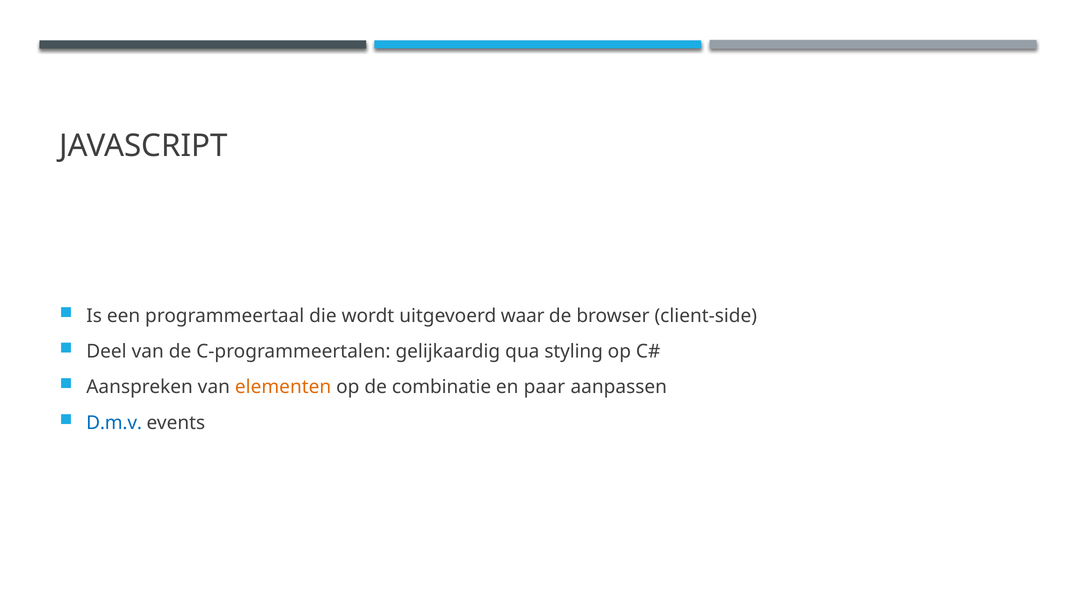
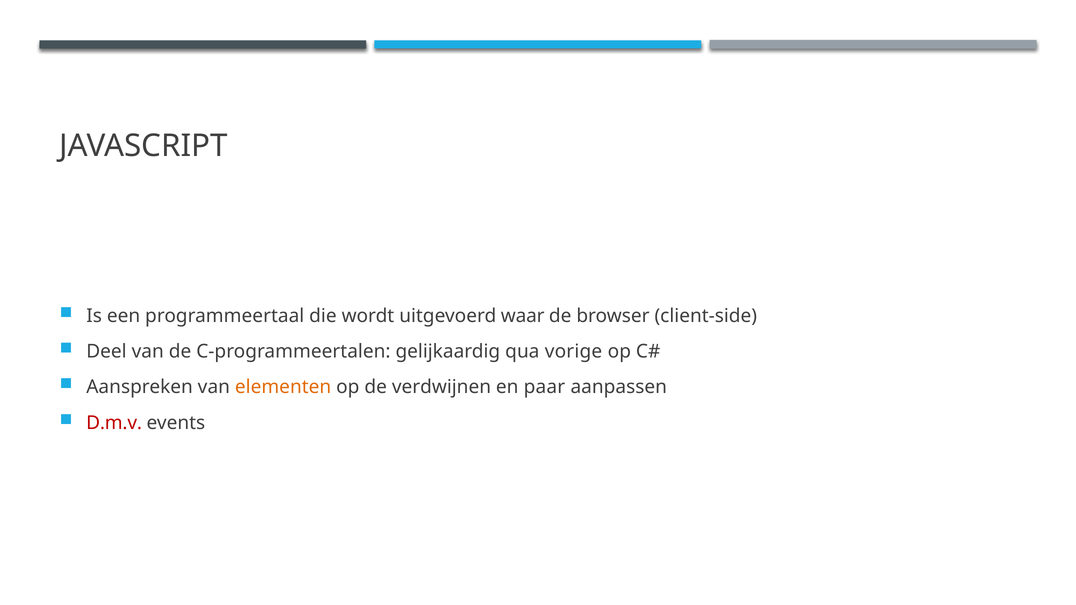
styling: styling -> vorige (573, 352)
combinatie: combinatie -> verdwijnen (441, 387)
D.m.v colour: blue -> red (114, 423)
